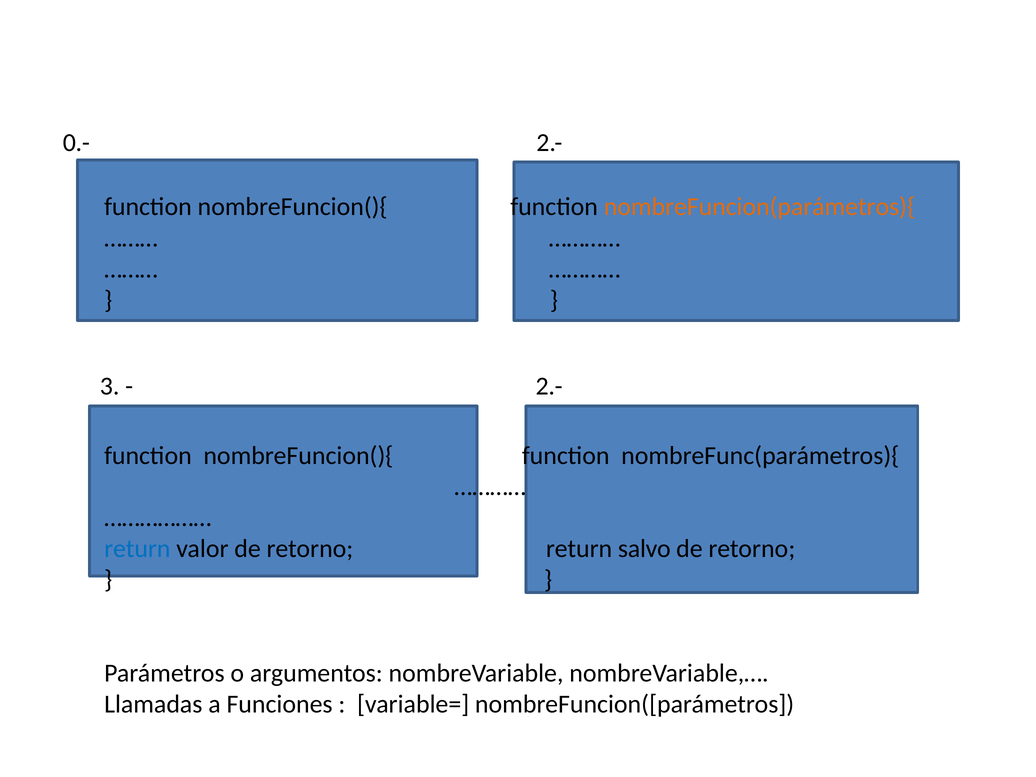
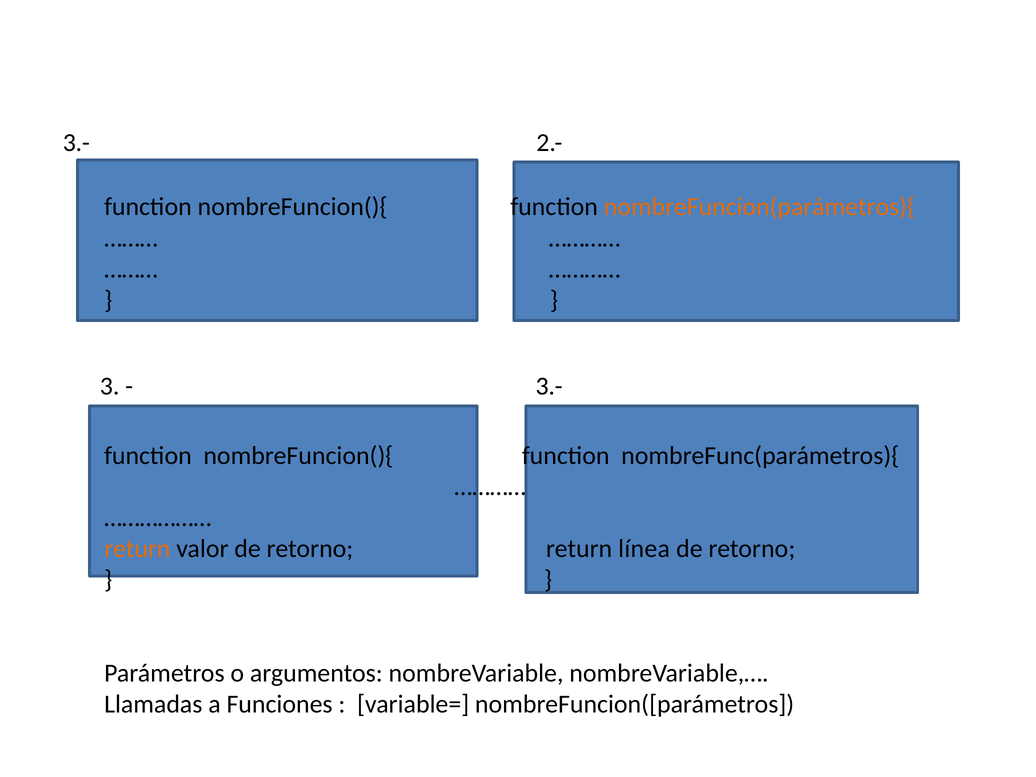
0.-: 0.- -> 3.- (76, 143)
2.-: 2.- -> 3.- (549, 386)
return colour: blue -> orange (137, 549)
salvo: salvo -> línea (644, 549)
